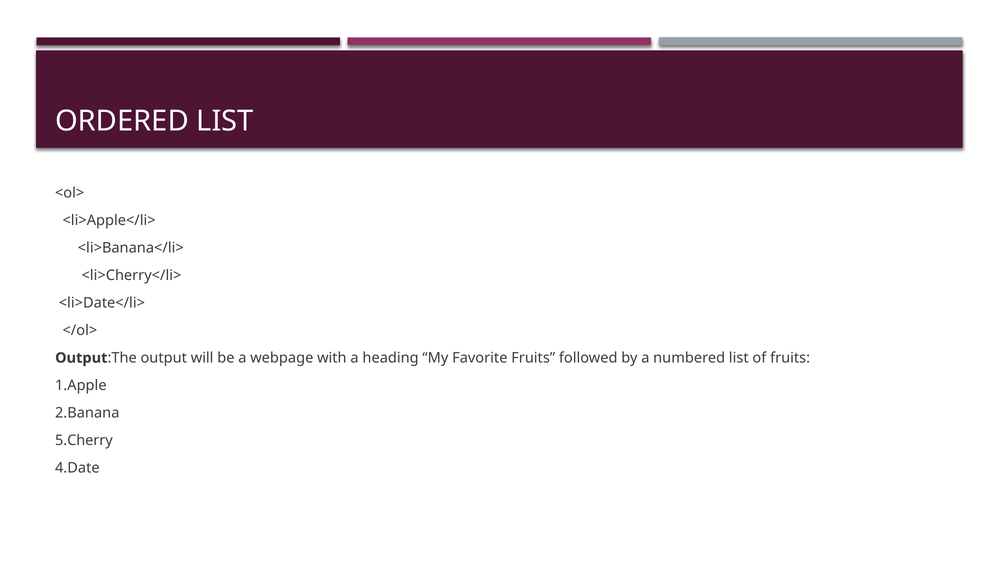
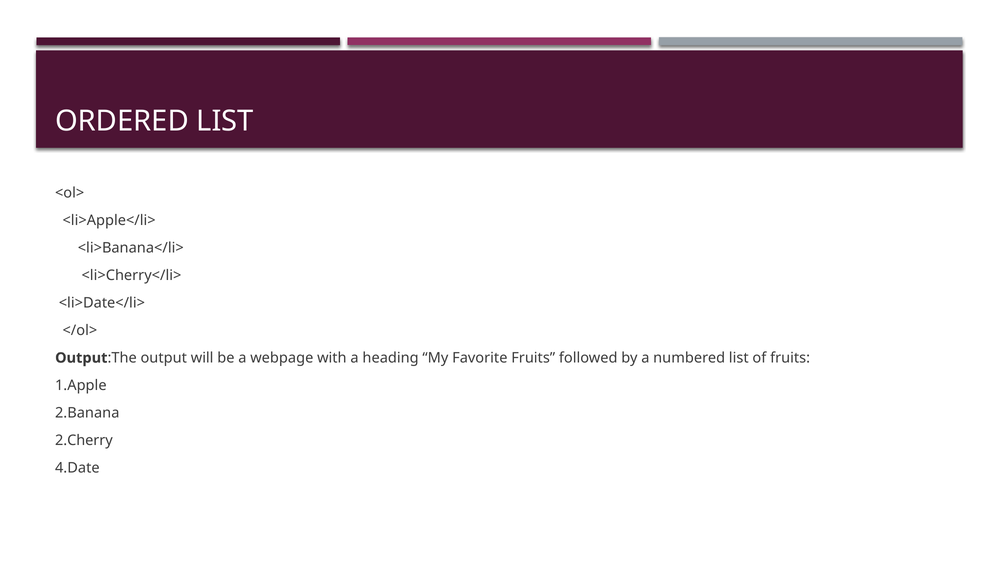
5.Cherry: 5.Cherry -> 2.Cherry (84, 440)
